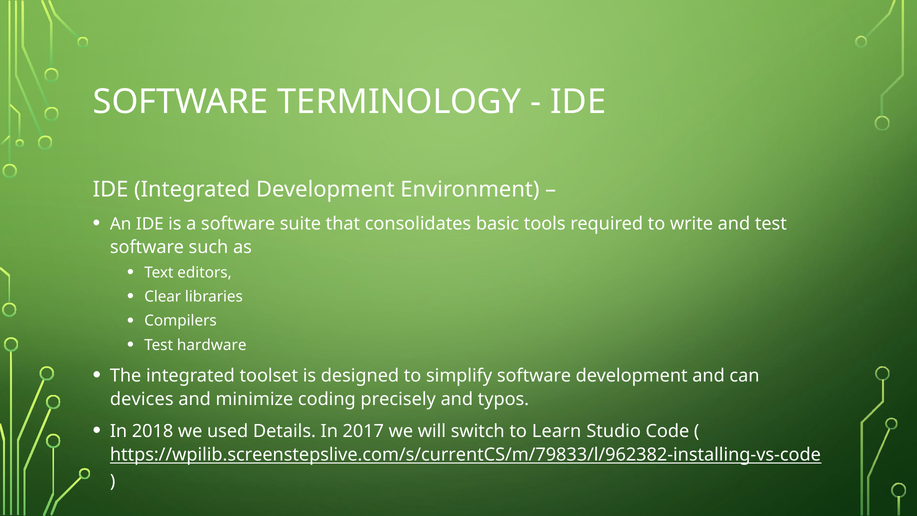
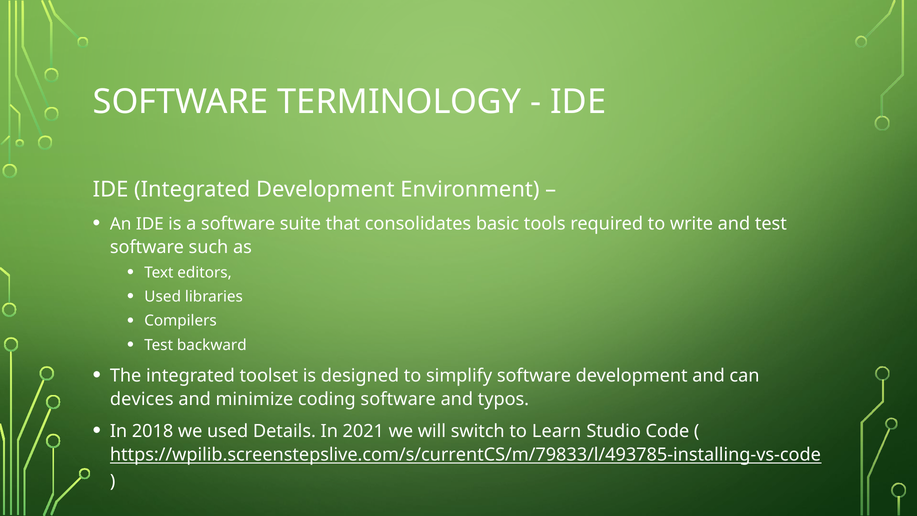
Clear: Clear -> Used (163, 297)
hardware: hardware -> backward (212, 345)
coding precisely: precisely -> software (398, 399)
2017: 2017 -> 2021 (363, 431)
https://wpilib.screenstepslive.com/s/currentCS/m/79833/l/962382-installing-vs-code: https://wpilib.screenstepslive.com/s/currentCS/m/79833/l/962382-installing-vs-code -> https://wpilib.screenstepslive.com/s/currentCS/m/79833/l/493785-installing-vs-code (465, 455)
